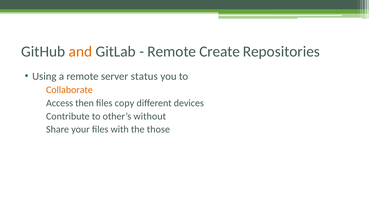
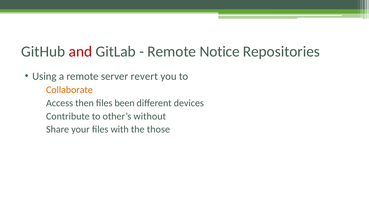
and colour: orange -> red (80, 52)
Create: Create -> Notice (220, 52)
status: status -> revert (144, 77)
copy: copy -> been (125, 103)
